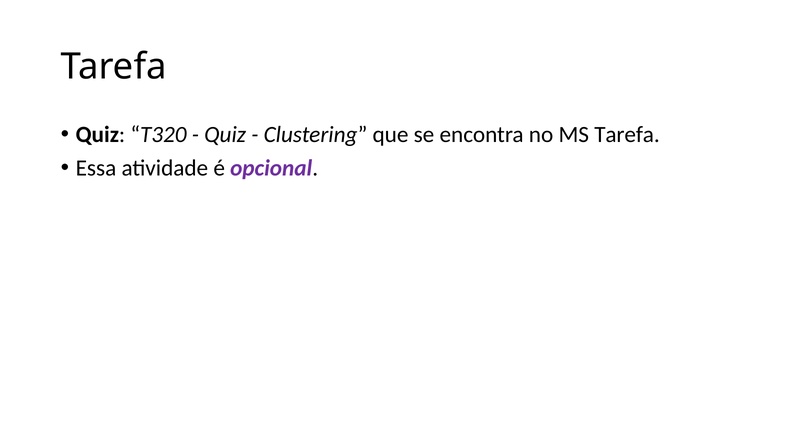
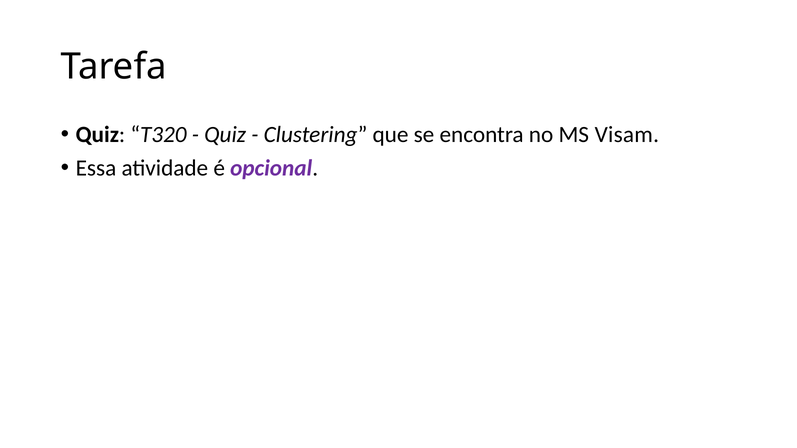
MS Tarefa: Tarefa -> Visam (627, 135)
